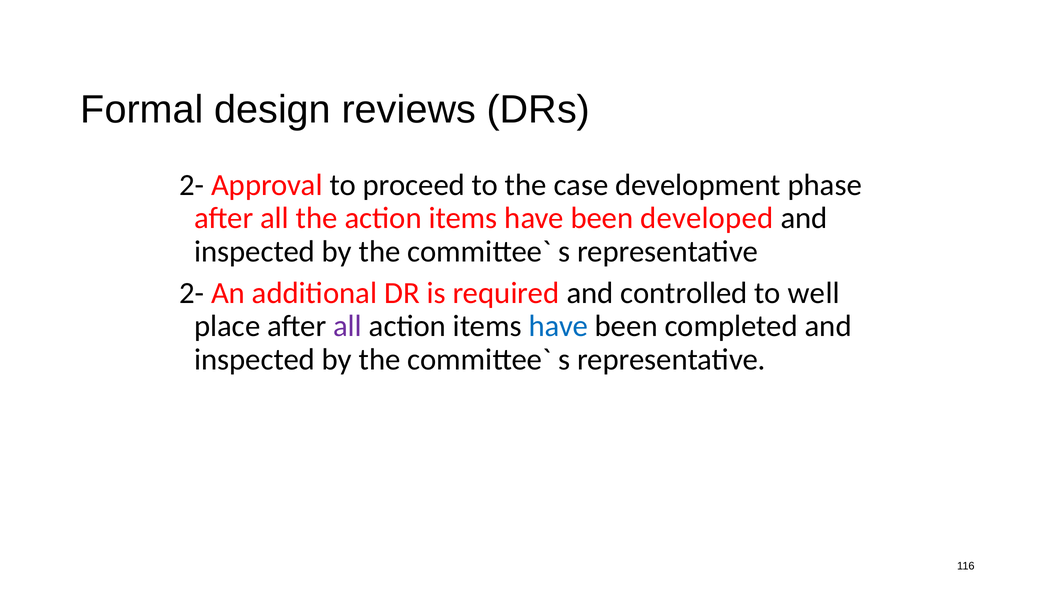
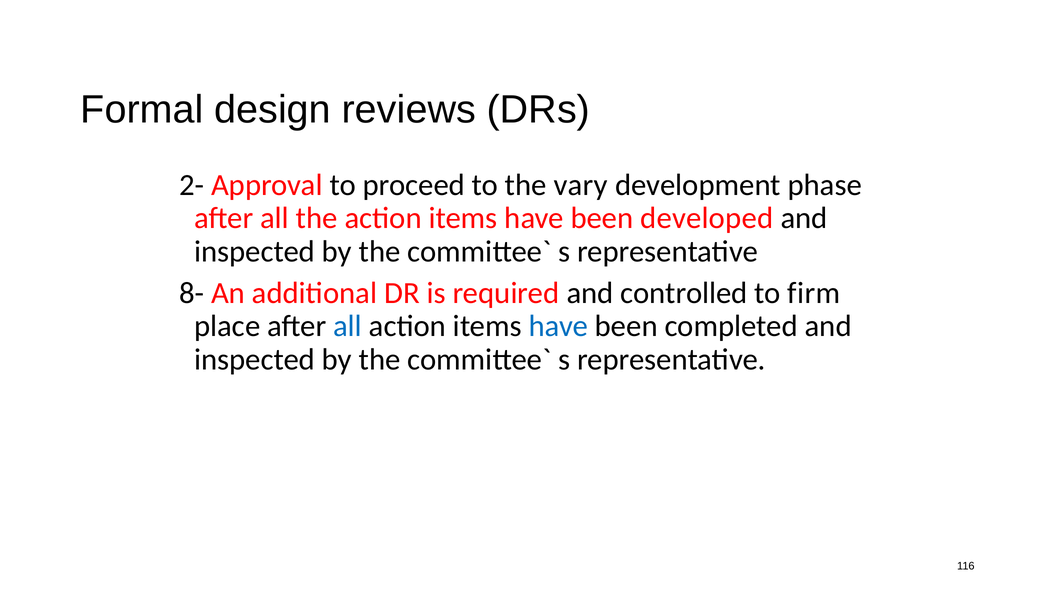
case: case -> vary (581, 185)
2-: 2- -> 8- (192, 293)
well: well -> firm (814, 293)
all colour: purple -> blue (348, 326)
